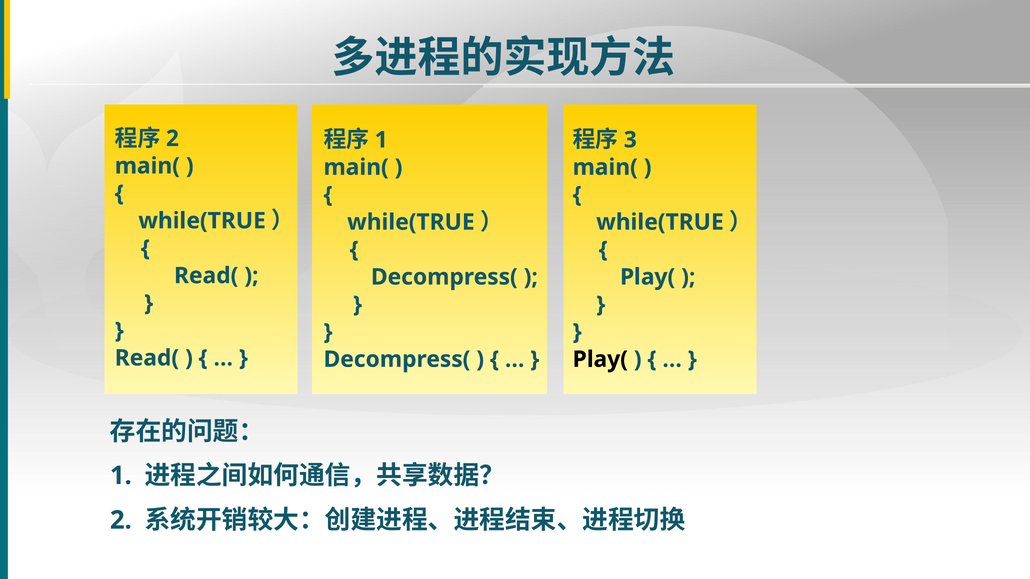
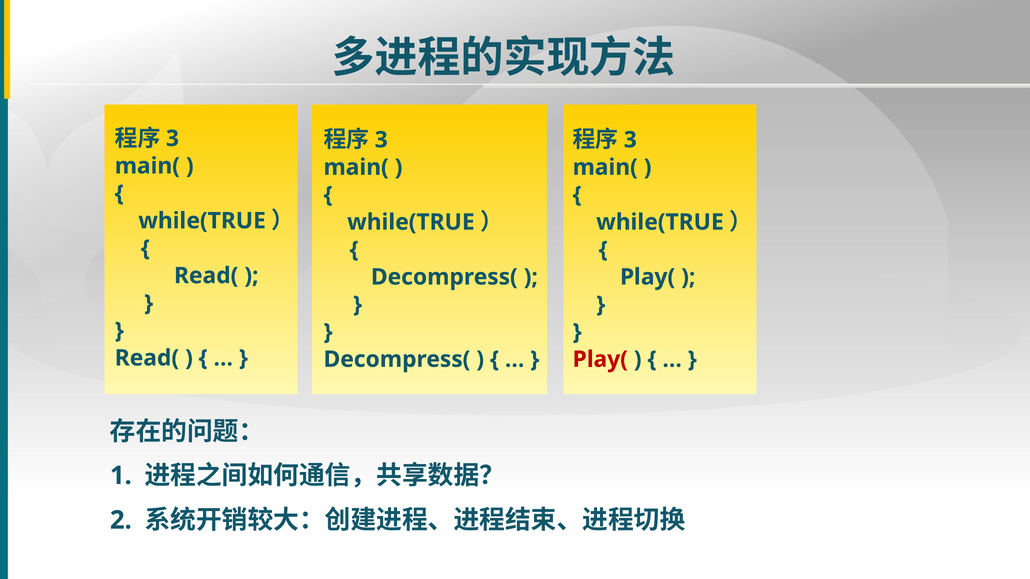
2: 2 -> 3 (172, 139)
1: 1 -> 3 (381, 140)
Play( colour: black -> red (600, 360)
